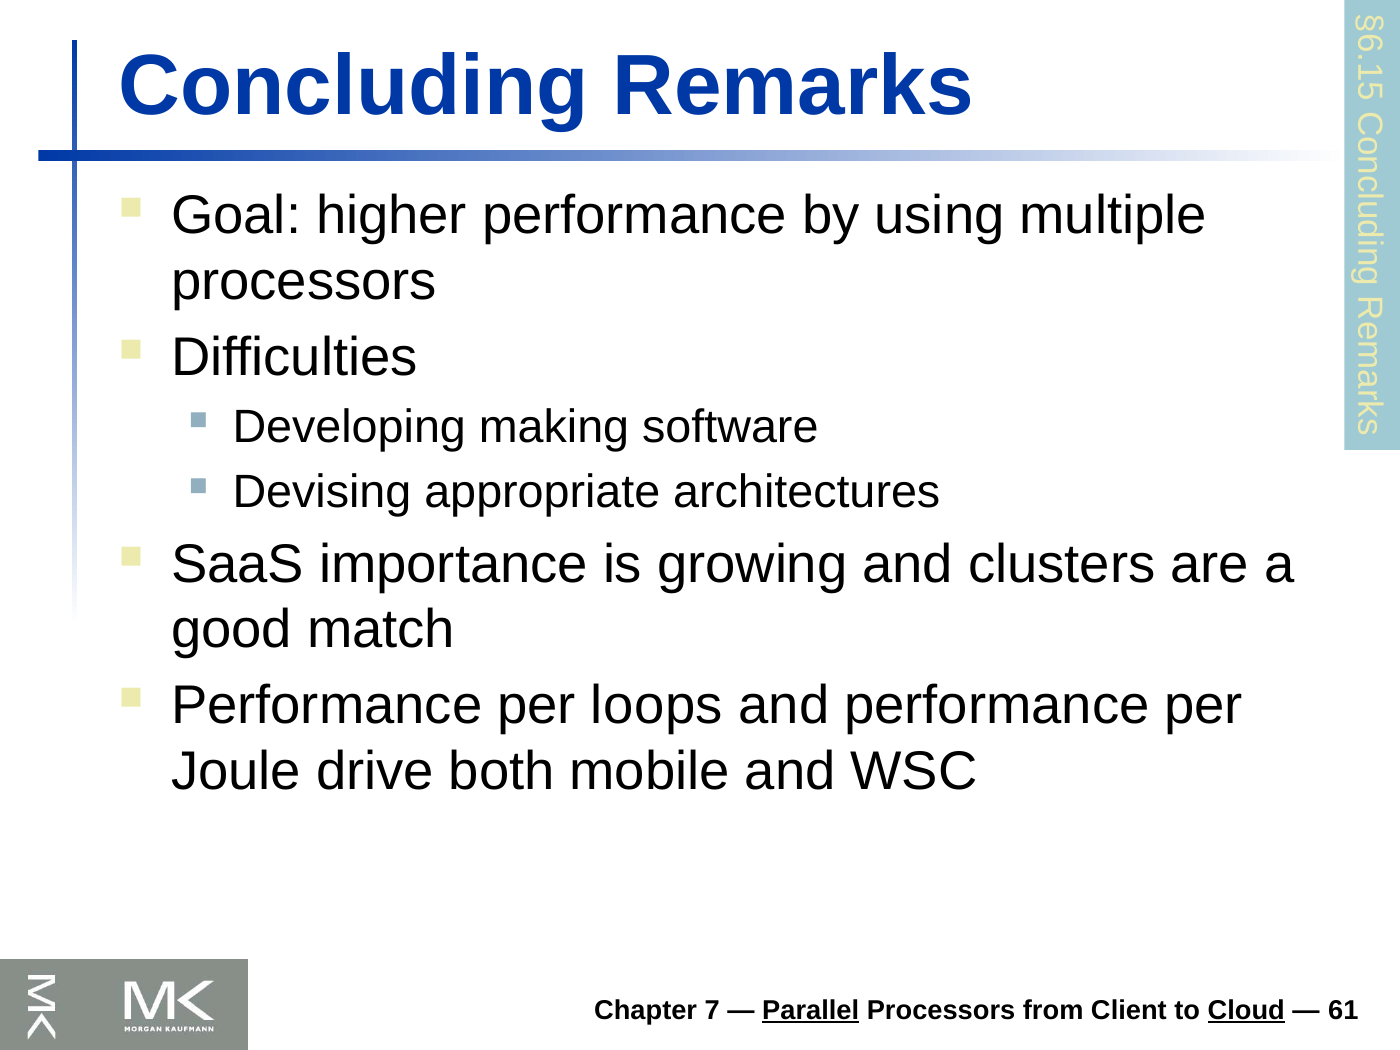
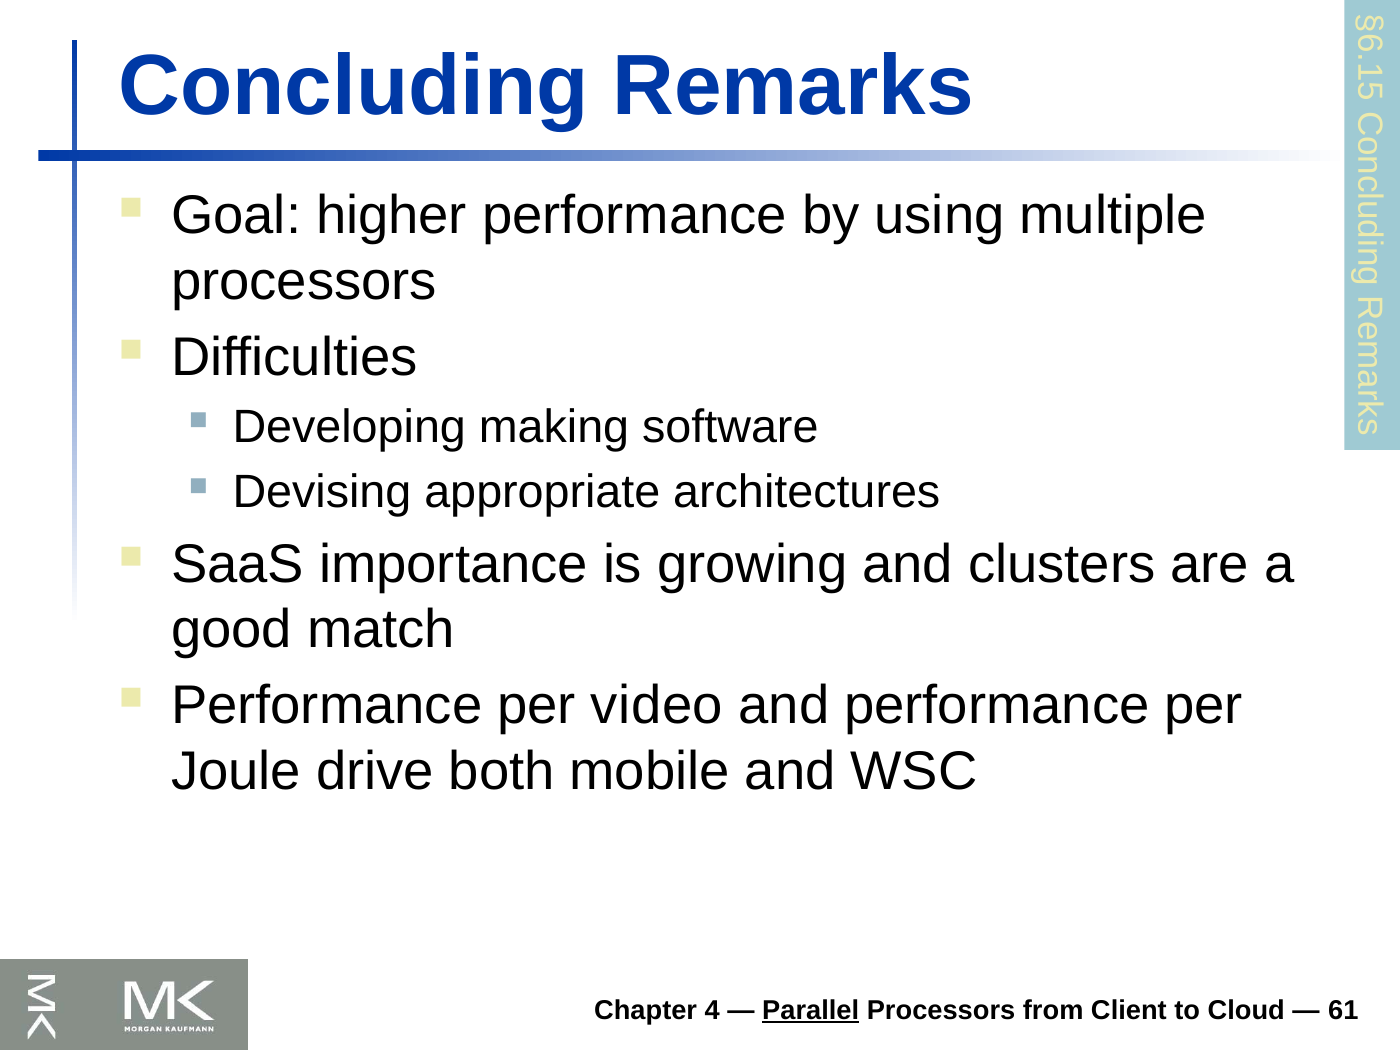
loops: loops -> video (657, 706)
7: 7 -> 4 (712, 1011)
Cloud underline: present -> none (1246, 1011)
